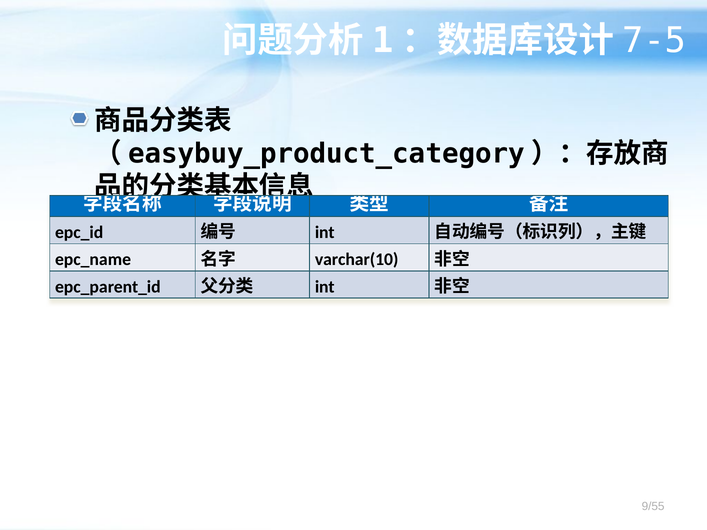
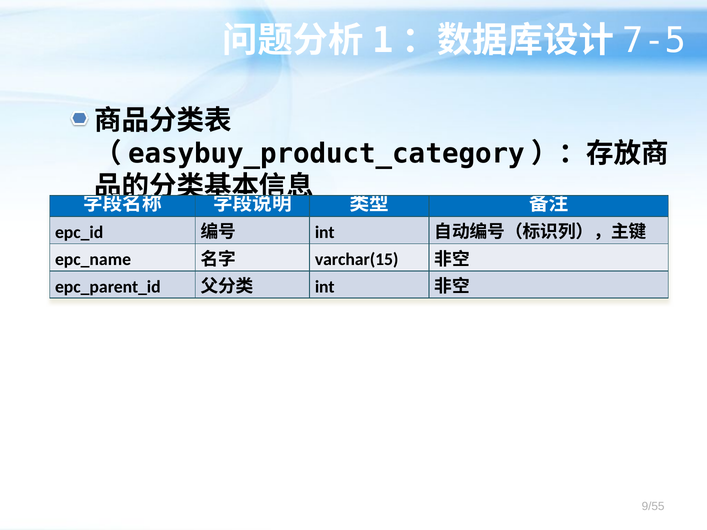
varchar(10: varchar(10 -> varchar(15 (357, 260)
